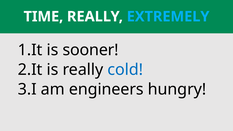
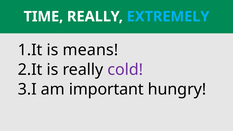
sooner: sooner -> means (90, 50)
cold colour: blue -> purple (125, 70)
engineers: engineers -> important (106, 89)
